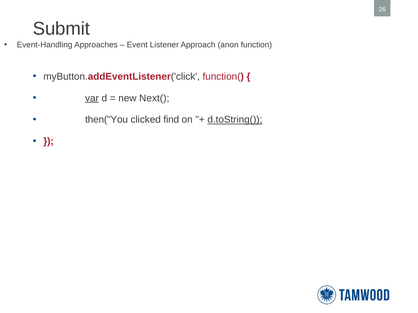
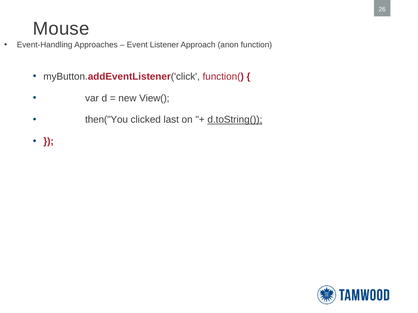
Submit: Submit -> Mouse (61, 29)
var underline: present -> none (92, 98)
Next(: Next( -> View( (154, 98)
find: find -> last (171, 120)
